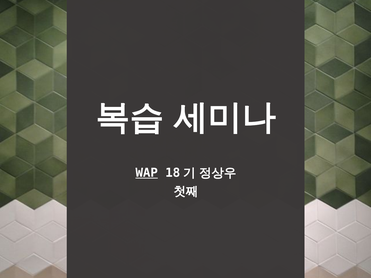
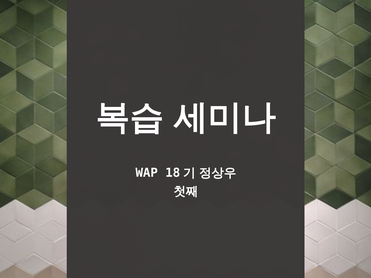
WAP underline: present -> none (147, 173)
